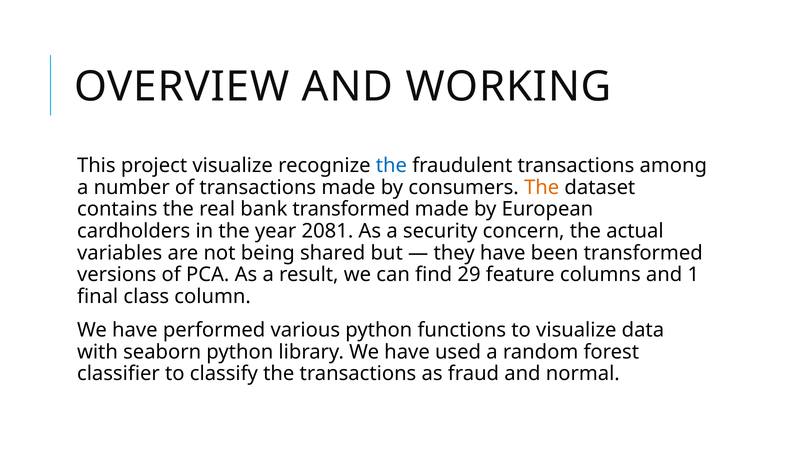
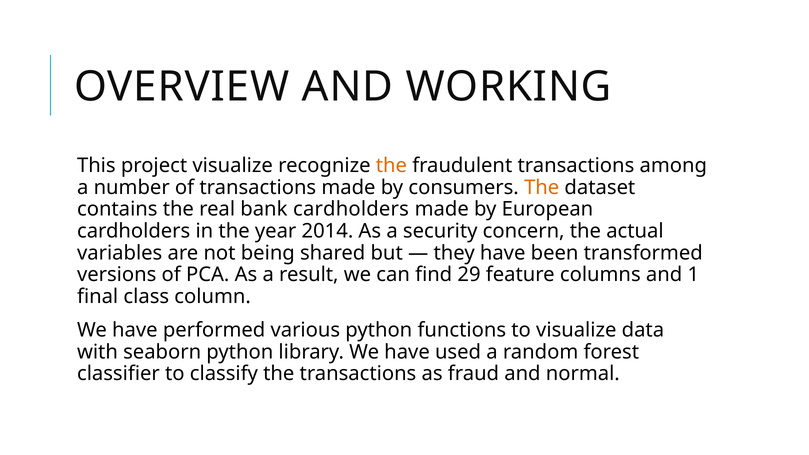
the colour: blue -> orange (391, 166)
bank transformed: transformed -> cardholders (351, 209)
2081: 2081 -> 2014 (327, 231)
